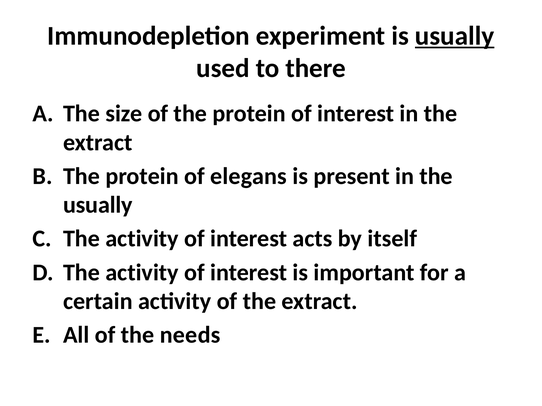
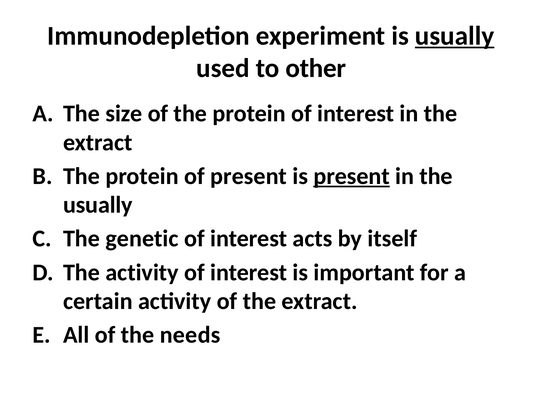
there: there -> other (316, 68)
of elegans: elegans -> present (249, 176)
present underline: none -> present (352, 176)
activity: activity -> genetic (142, 239)
